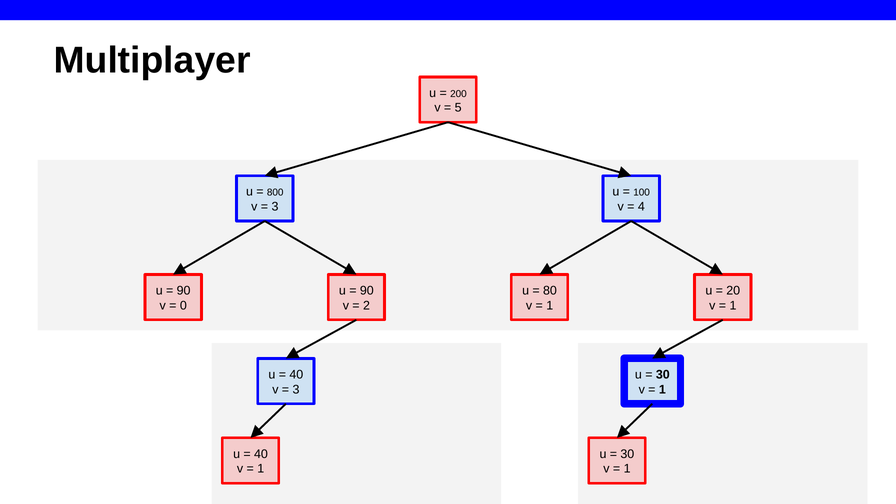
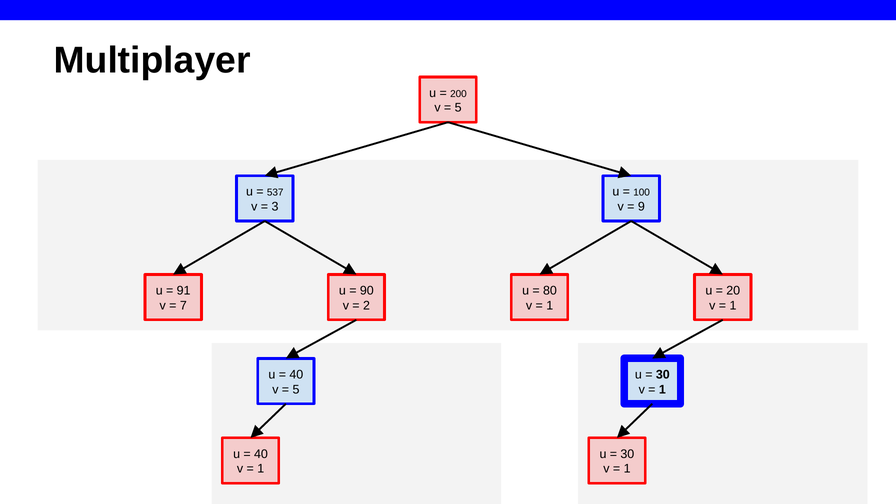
800: 800 -> 537 (275, 193)
4: 4 -> 9 (641, 207)
90: 90 -> 91 (184, 291)
0: 0 -> 7 (183, 305)
3: 3 -> 5 (296, 389)
